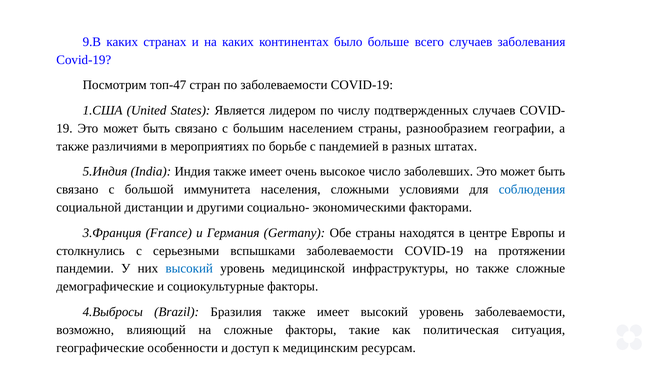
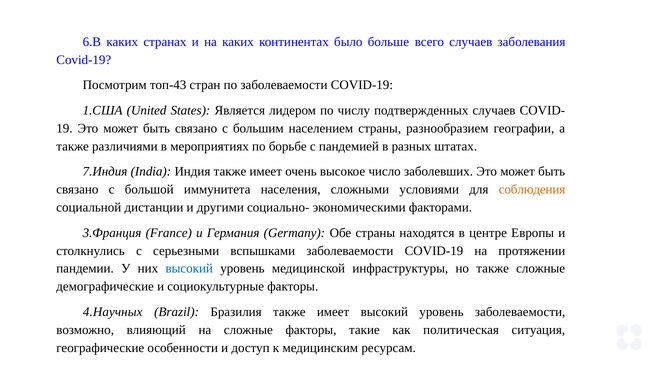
9.В: 9.В -> 6.В (92, 42)
топ-47: топ-47 -> топ-43 (168, 85)
5.Индия: 5.Индия -> 7.Индия (105, 172)
соблюдения colour: blue -> orange (532, 189)
4.Выбросы: 4.Выбросы -> 4.Научных (113, 312)
